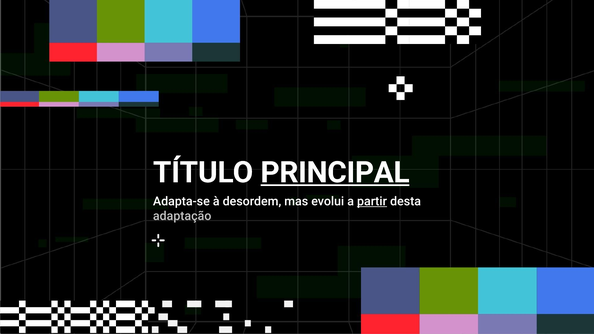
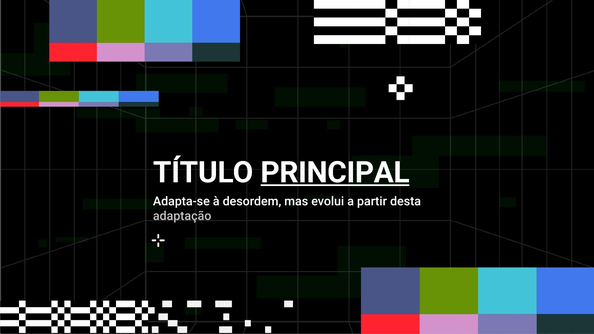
partir underline: present -> none (372, 201)
